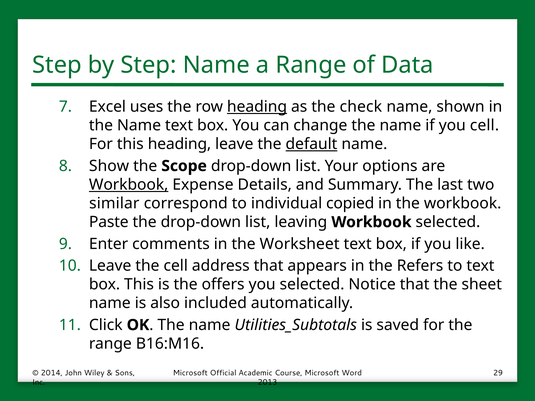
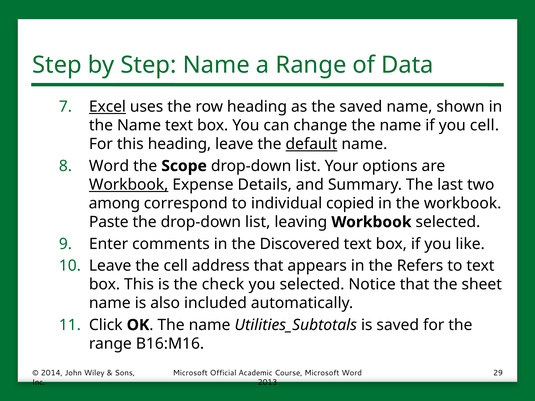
Excel underline: none -> present (107, 107)
heading underline: present -> none (257, 107)
the check: check -> saved (361, 107)
Show: Show -> Word (109, 166)
similar: similar -> among (114, 203)
Worksheet: Worksheet -> Discovered (300, 244)
offers: offers -> check (223, 285)
